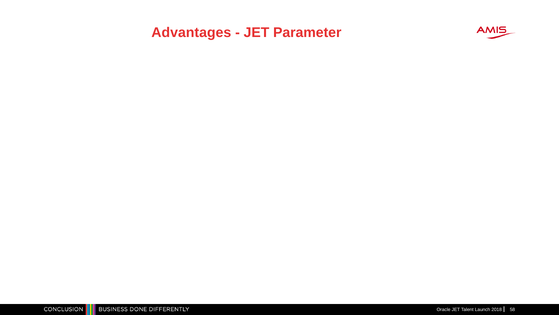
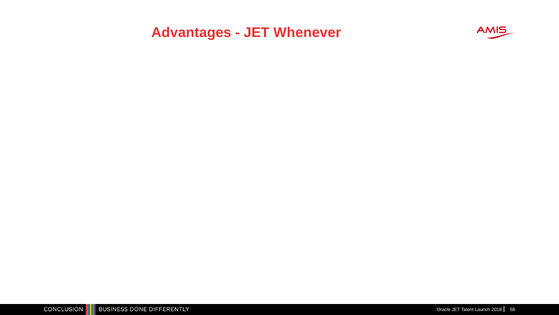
Parameter: Parameter -> Whenever (307, 33)
